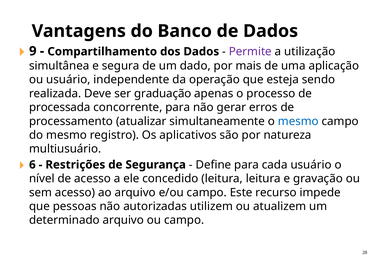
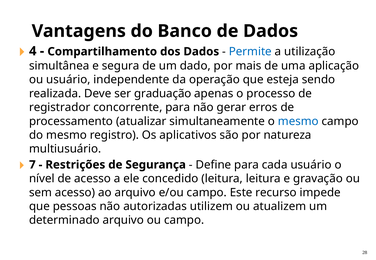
9: 9 -> 4 (33, 51)
Permite colour: purple -> blue (250, 52)
processada: processada -> registrador (60, 107)
6: 6 -> 7 (32, 165)
